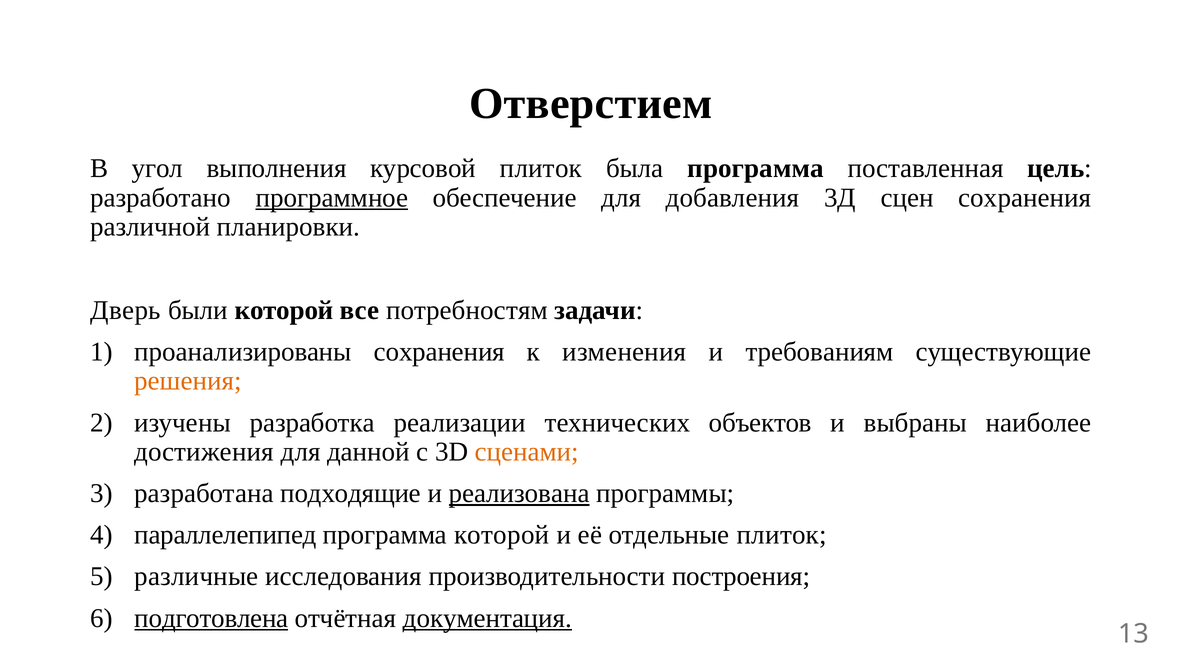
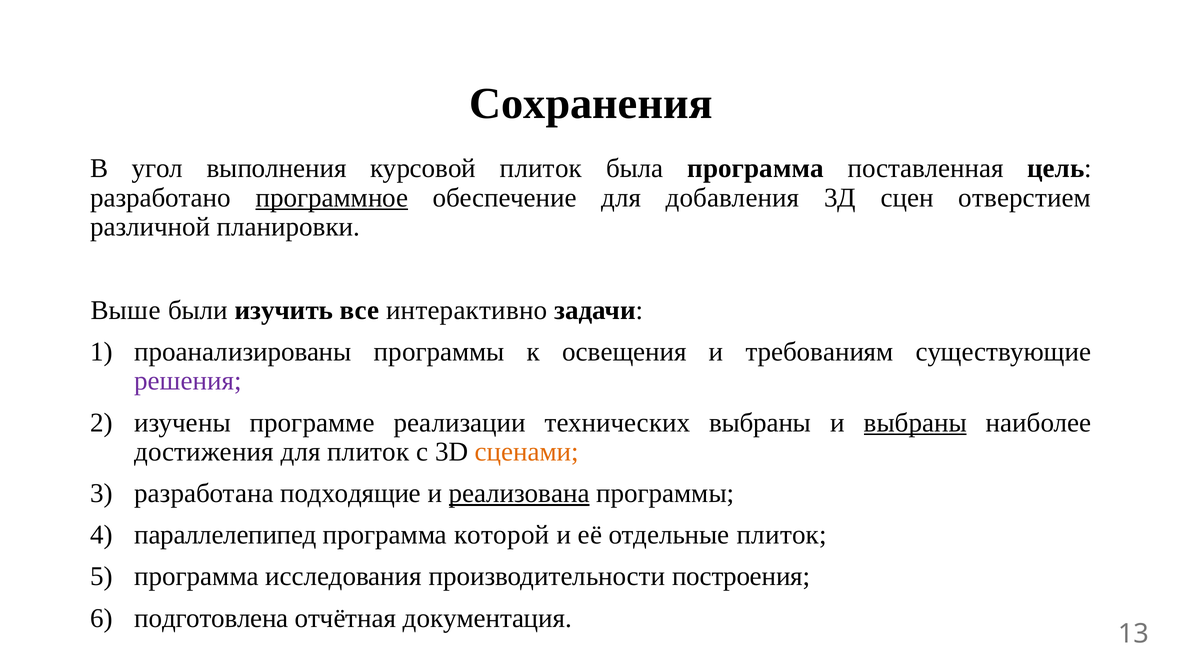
Отверстием: Отверстием -> Сохранения (591, 103)
сцен сохранения: сохранения -> отверстием (1025, 198)
Дверь: Дверь -> Выше (126, 310)
были которой: которой -> изучить (284, 310)
потребностям: потребностям -> интерактивно (467, 310)
проанализированы сохранения: сохранения -> программы (439, 352)
изменения: изменения -> освещения (624, 352)
решения colour: orange -> purple (188, 381)
разработка: разработка -> программе (312, 422)
технических объектов: объектов -> выбраны (760, 422)
выбраны underline: none -> present (915, 422)
для данной: данной -> плиток (368, 452)
различные: различные -> программа (197, 576)
подготовлена underline: present -> none (211, 618)
документация underline: present -> none (487, 618)
